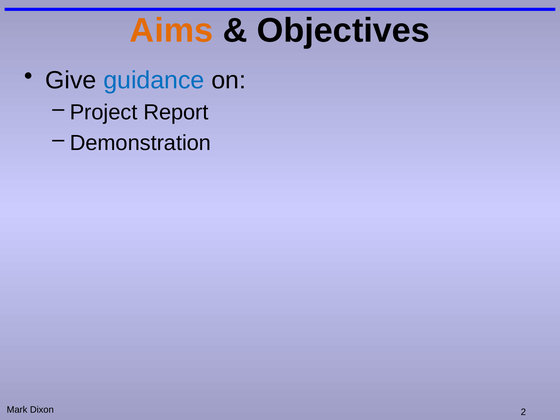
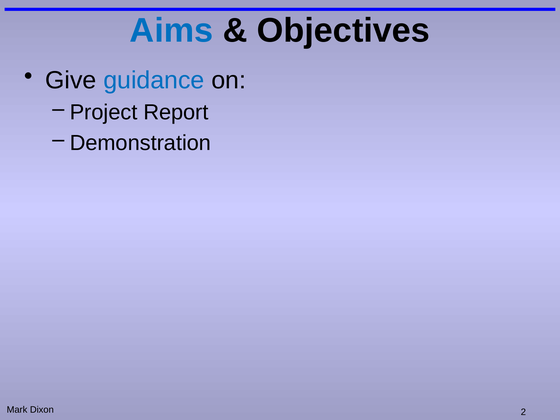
Aims colour: orange -> blue (171, 30)
